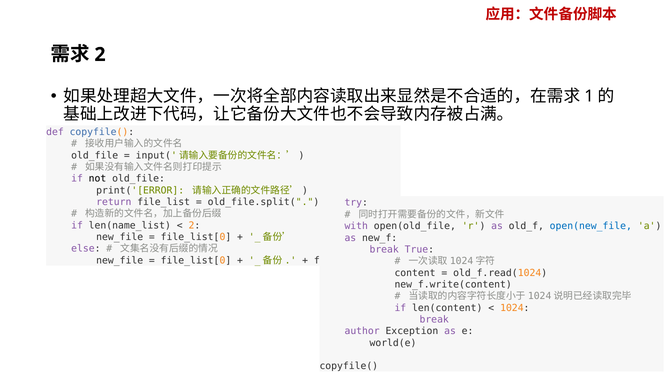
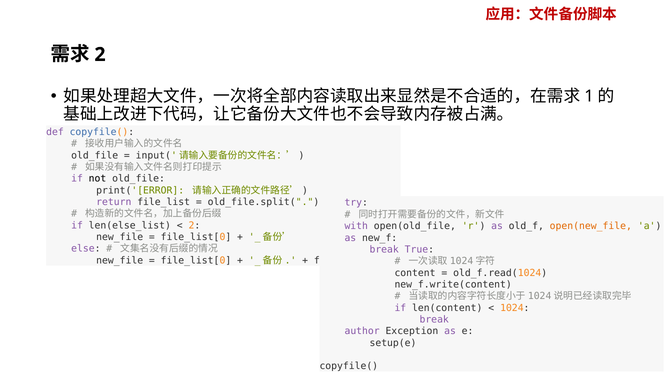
len(name_list: len(name_list -> len(else_list (130, 225)
open(new_file colour: blue -> orange (591, 226)
world(e: world(e -> setup(e (393, 343)
